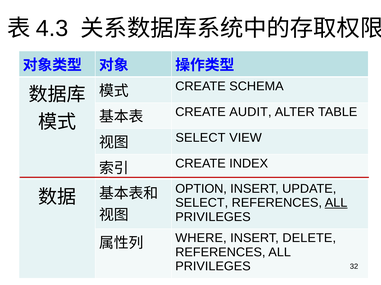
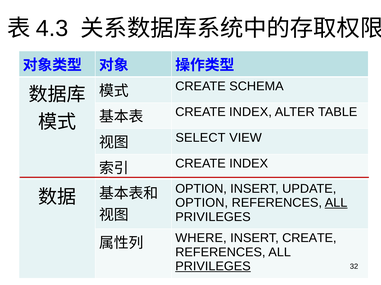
AUDIT: AUDIT -> INDEX (250, 112)
SELECT: SELECT -> OPTION (202, 203)
INSERT DELETE: DELETE -> CREATE (309, 239)
PRIVILEGES underline: none -> present (213, 267)
